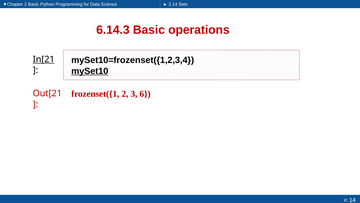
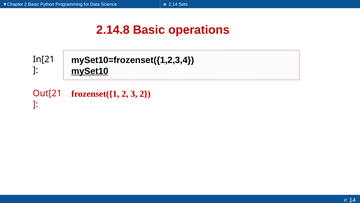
6.14.3: 6.14.3 -> 2.14.8 (113, 30)
In[21 underline: present -> none (44, 59)
3 6: 6 -> 2 (145, 94)
